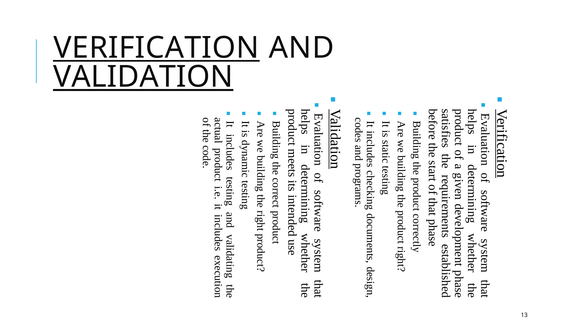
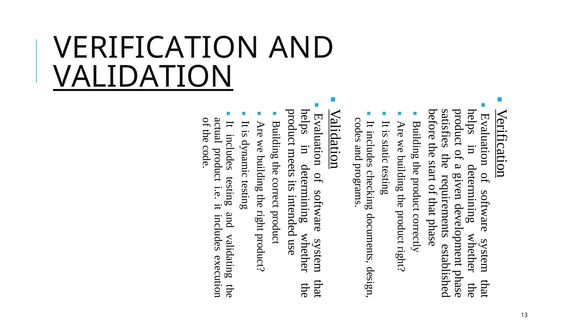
VERIFICATION underline: present -> none (156, 48)
